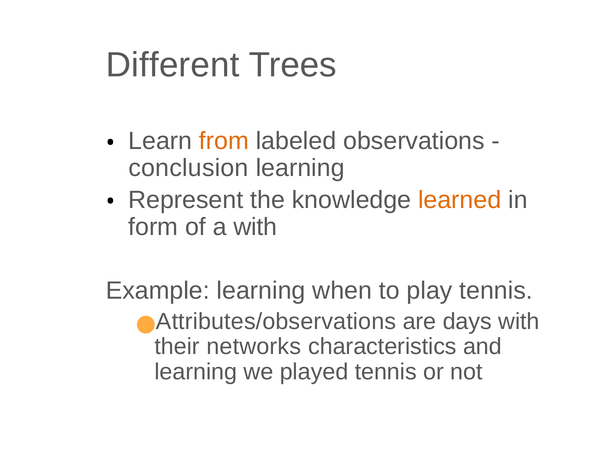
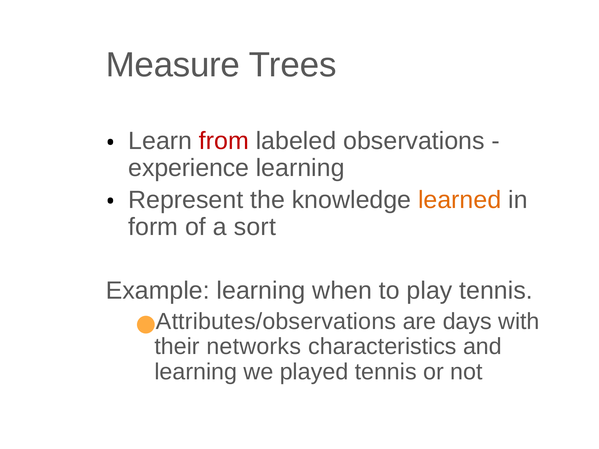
Different: Different -> Measure (173, 65)
from colour: orange -> red (224, 141)
conclusion: conclusion -> experience (189, 168)
a with: with -> sort (255, 227)
